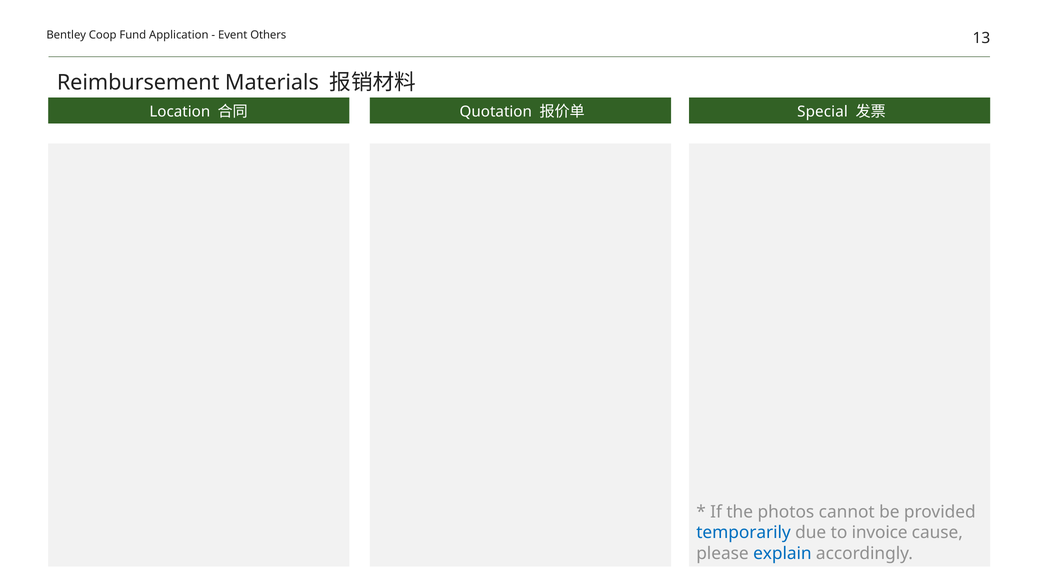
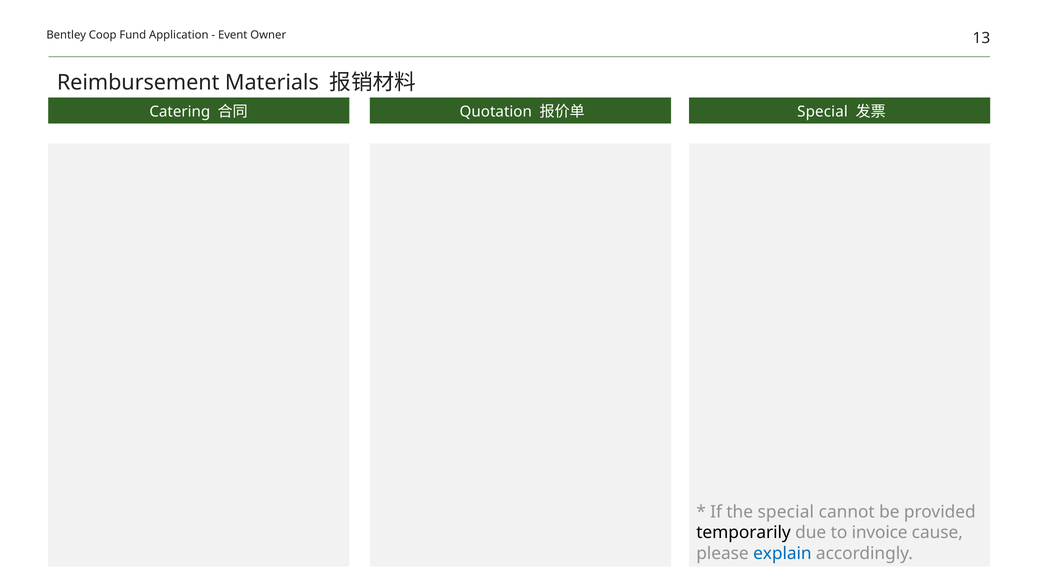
Others: Others -> Owner (268, 35)
Location: Location -> Catering (180, 112)
the photos: photos -> special (786, 512)
temporarily colour: blue -> black (744, 533)
